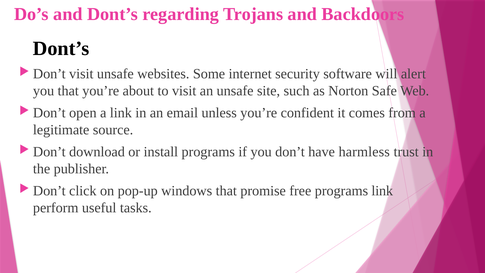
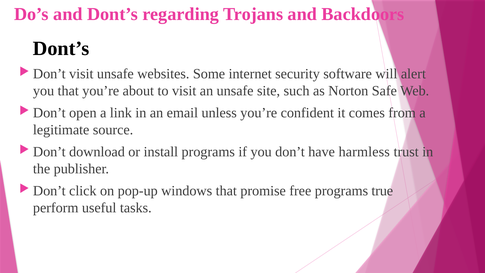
programs link: link -> true (382, 191)
